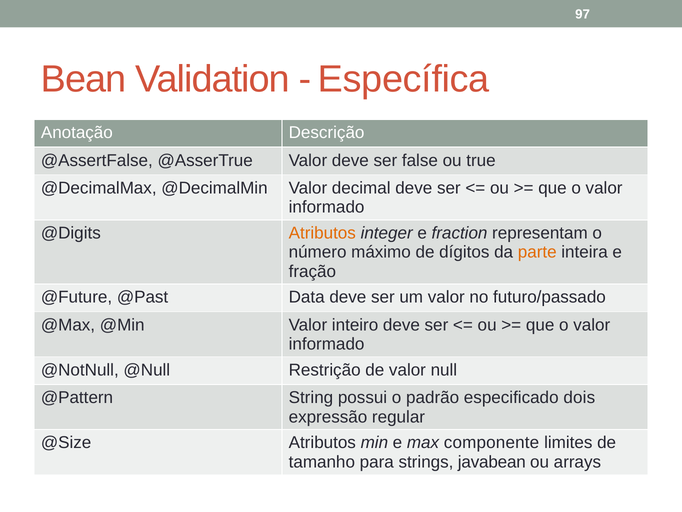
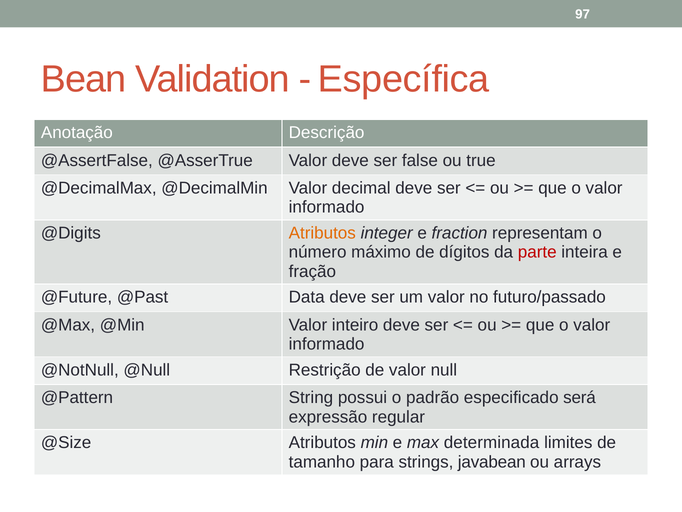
parte colour: orange -> red (537, 252)
dois: dois -> será (580, 397)
componente: componente -> determinada (492, 442)
